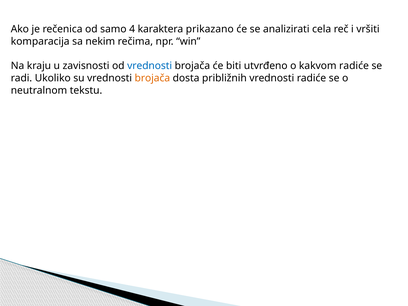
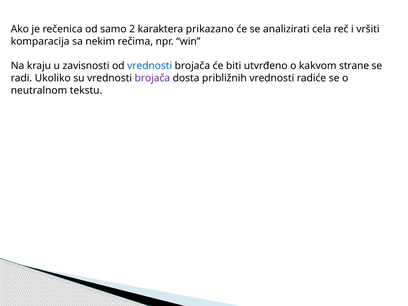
4: 4 -> 2 (132, 29)
kakvom radiće: radiće -> strane (354, 66)
brojača colour: orange -> purple (152, 78)
